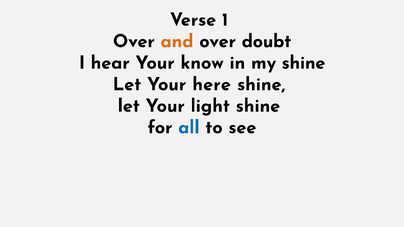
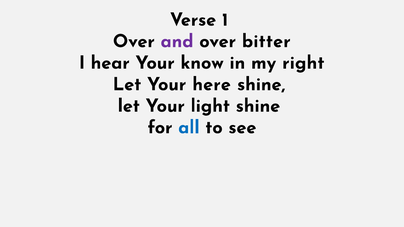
and colour: orange -> purple (177, 41)
doubt: doubt -> bitter (266, 41)
my shine: shine -> right (303, 63)
